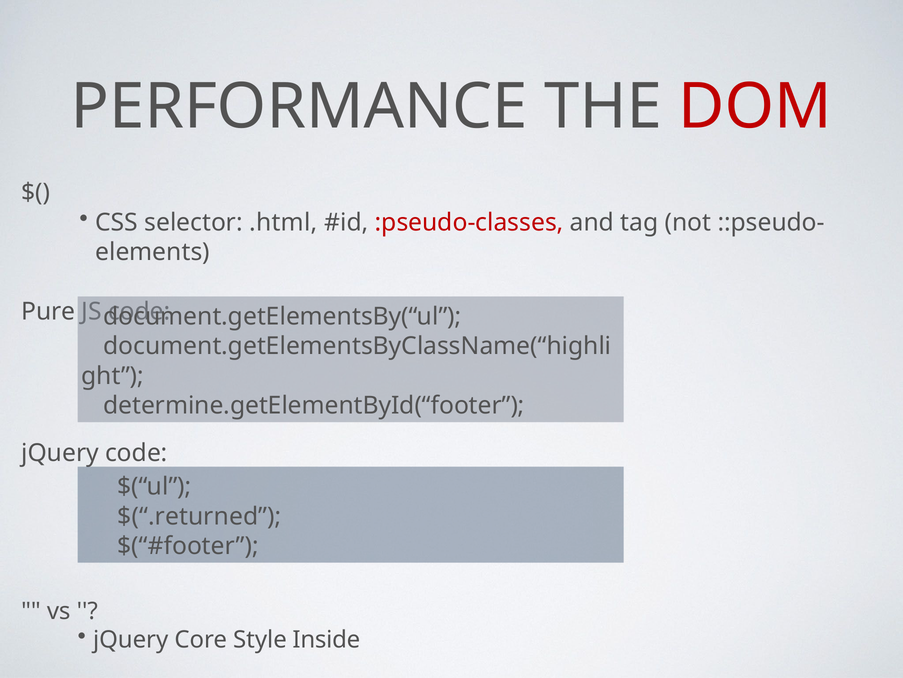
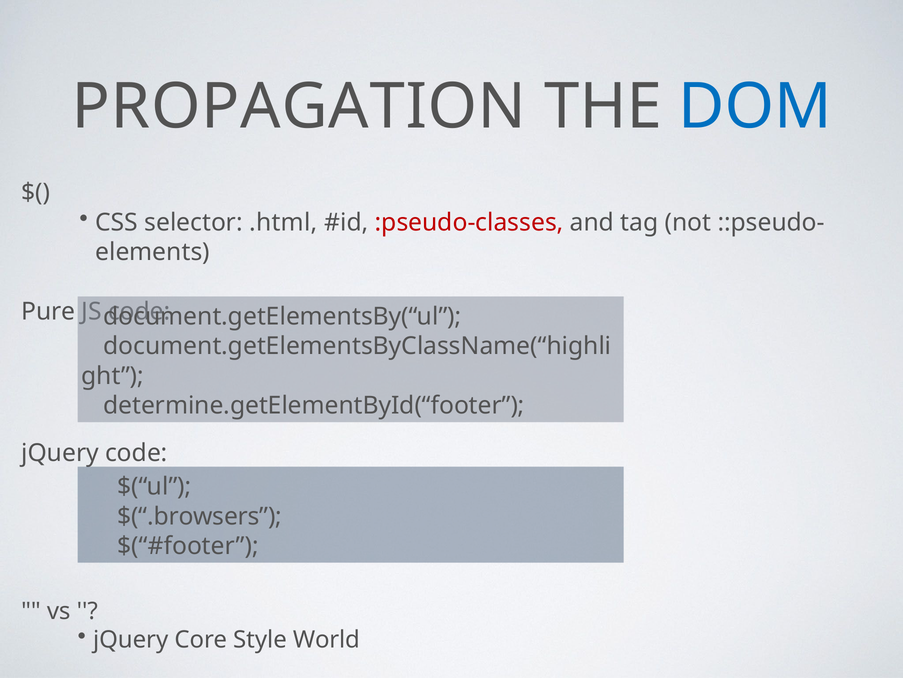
PERFORMANCE: PERFORMANCE -> PROPAGATION (299, 107)
DOM colour: red -> blue (755, 107)
$(“.returned: $(“.returned -> $(“.browsers (200, 516)
Inside: Inside -> World (326, 639)
